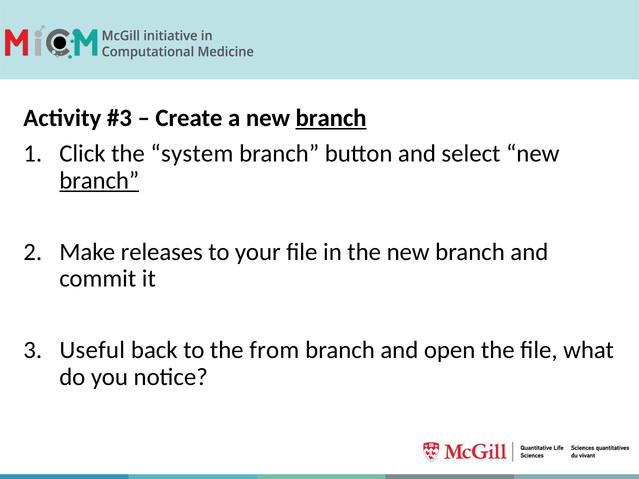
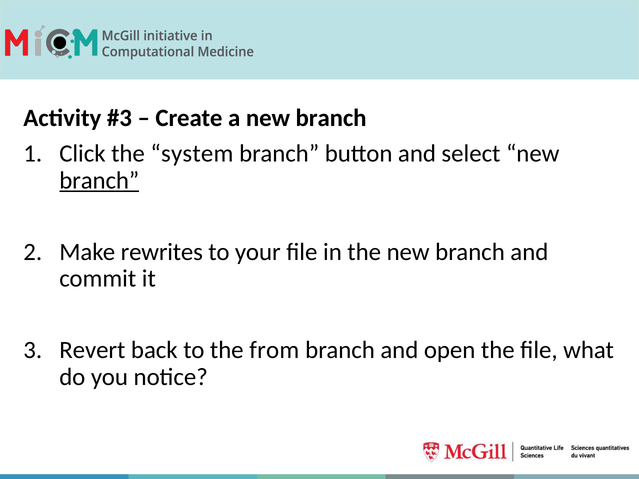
branch underline: present -> none (331, 118)
releases: releases -> rewrites (162, 252)
Useful: Useful -> Revert (92, 350)
